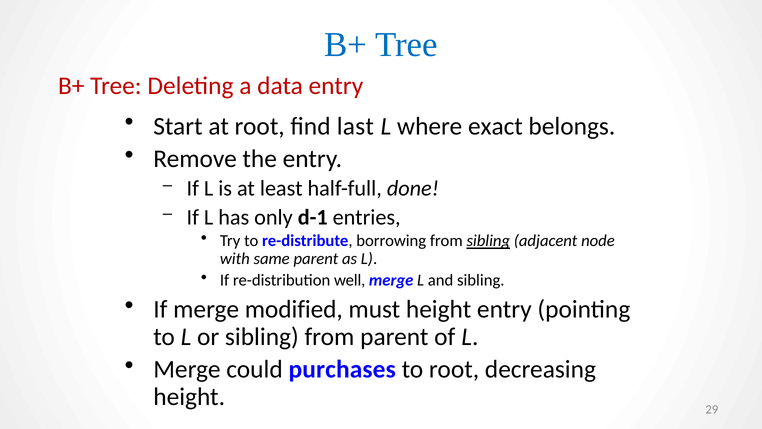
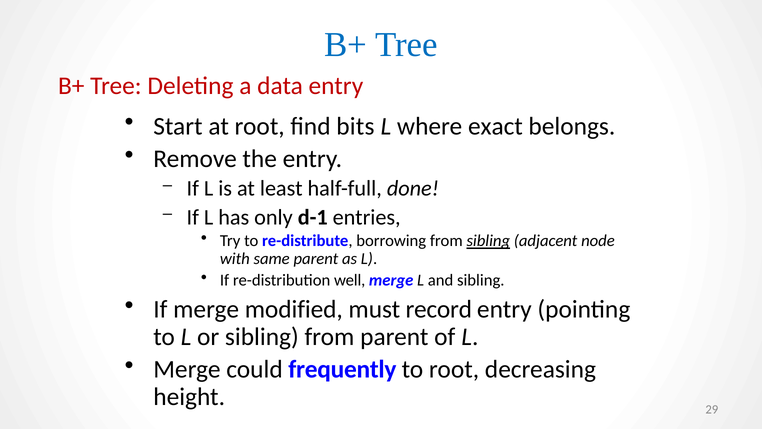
last: last -> bits (355, 126)
must height: height -> record (439, 309)
purchases: purchases -> frequently (342, 369)
